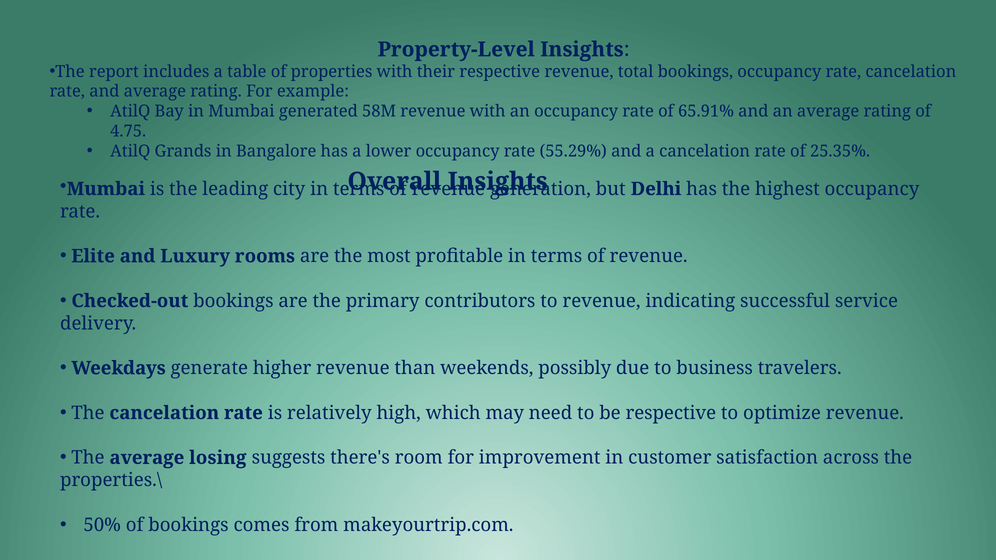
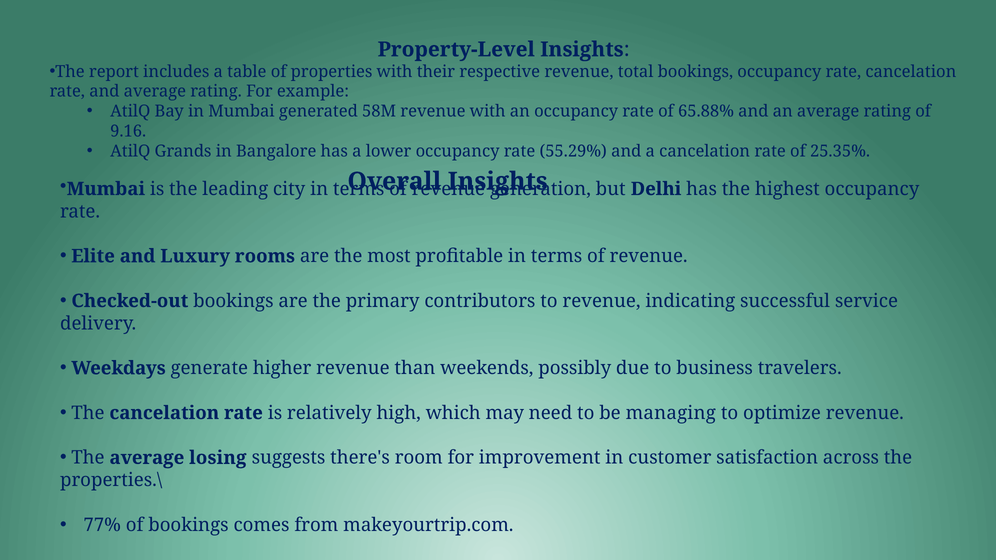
65.91%: 65.91% -> 65.88% (706, 111)
4.75: 4.75 -> 9.16 (128, 131)
be respective: respective -> managing (671, 413)
50%: 50% -> 77% (102, 525)
